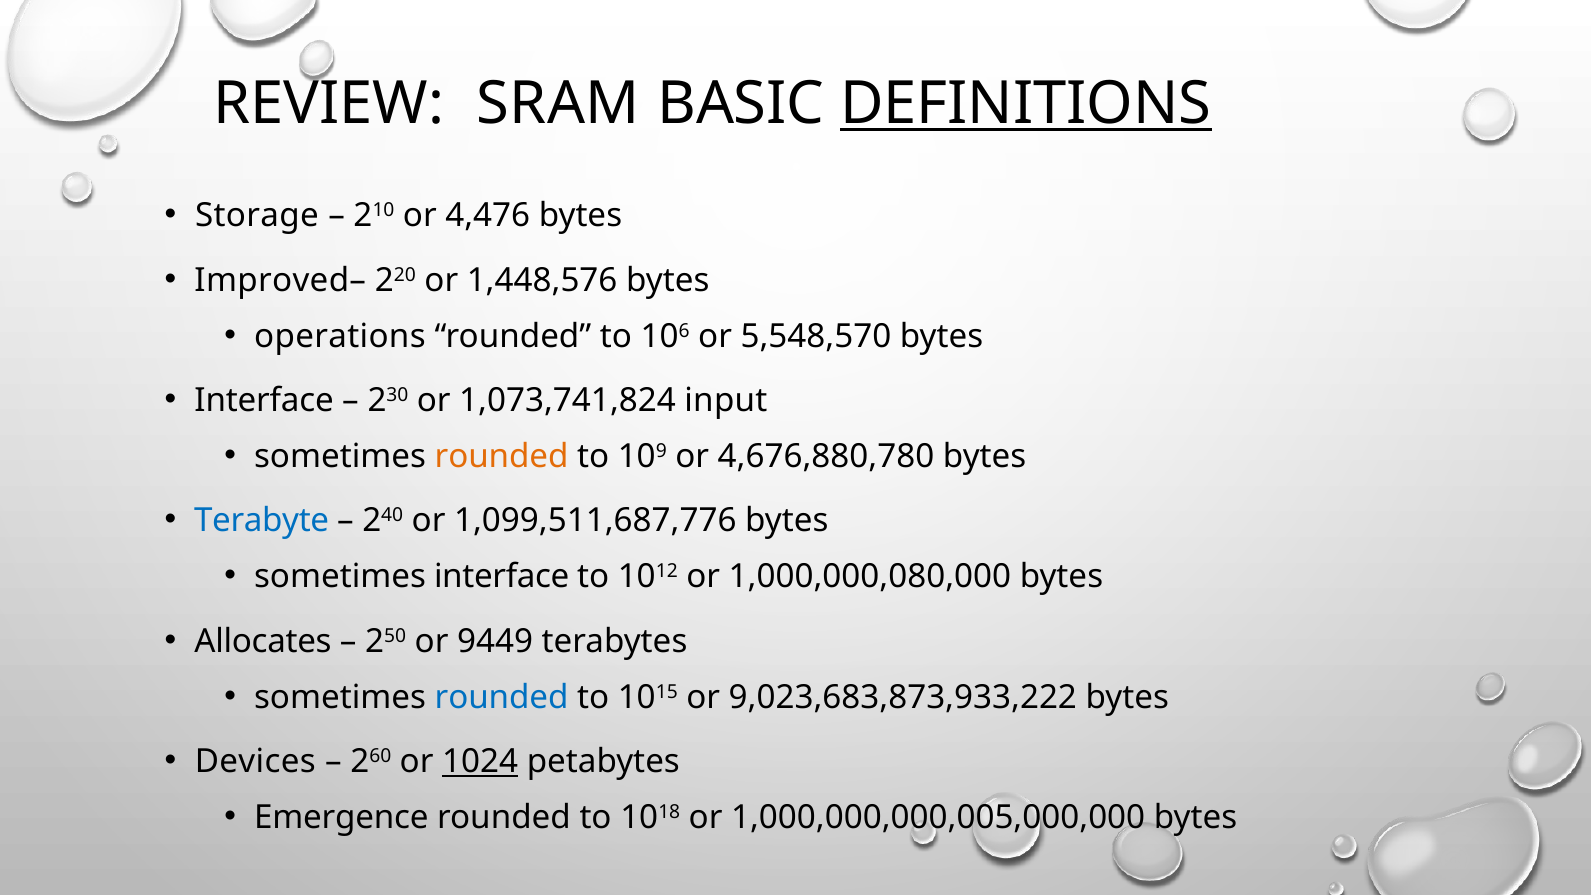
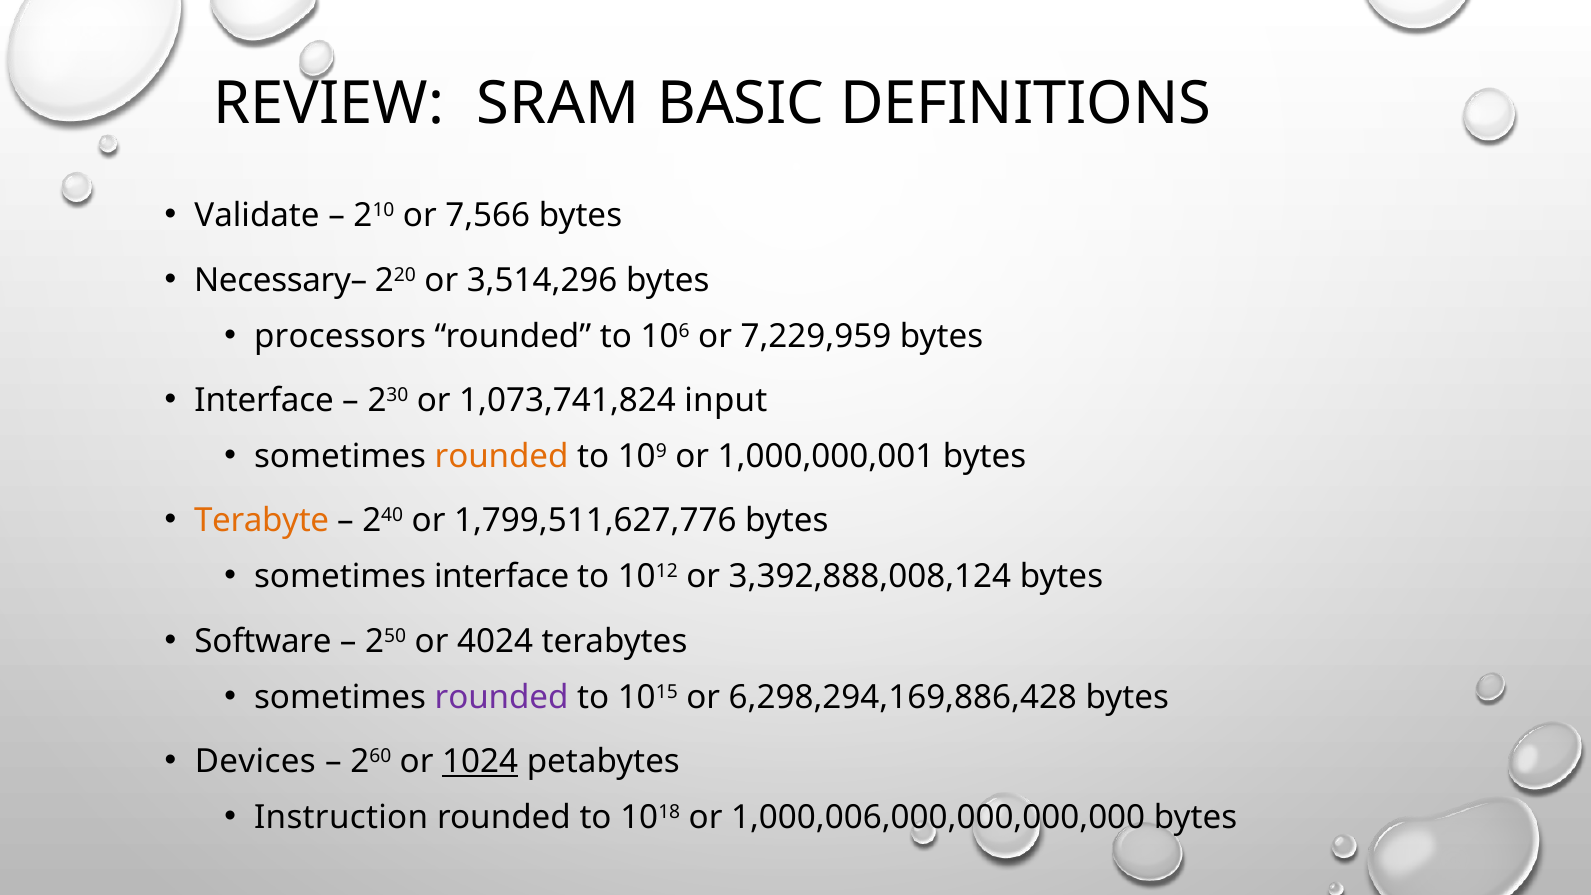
DEFINITIONS underline: present -> none (1026, 104)
Storage: Storage -> Validate (257, 216)
4,476: 4,476 -> 7,566 (488, 216)
Improved–: Improved– -> Necessary– (281, 280)
1,448,576: 1,448,576 -> 3,514,296 (542, 280)
operations: operations -> processors (340, 336)
5,548,570: 5,548,570 -> 7,229,959 (816, 336)
4,676,880,780: 4,676,880,780 -> 1,000,000,001 (826, 457)
Terabyte colour: blue -> orange (262, 521)
1,099,511,687,776: 1,099,511,687,776 -> 1,799,511,627,776 (595, 521)
1,000,000,080,000: 1,000,000,080,000 -> 3,392,888,008,124 (870, 577)
Allocates: Allocates -> Software (263, 641)
9449: 9449 -> 4024 (495, 641)
rounded colour: blue -> purple (502, 697)
9,023,683,873,933,222: 9,023,683,873,933,222 -> 6,298,294,169,886,428 (903, 697)
Emergence: Emergence -> Instruction (341, 817)
1,000,000,000,005,000,000: 1,000,000,000,005,000,000 -> 1,000,006,000,000,000,000 (938, 817)
